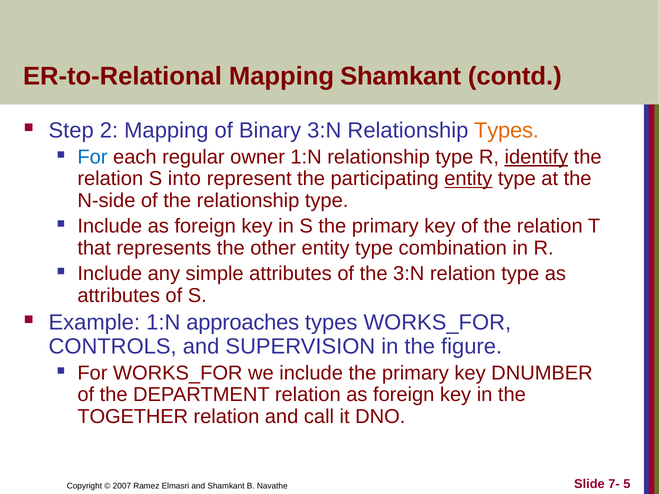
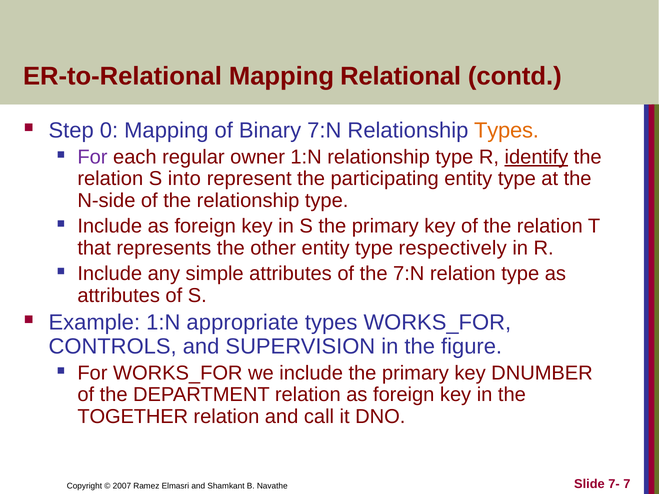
Mapping Shamkant: Shamkant -> Relational (401, 76)
2: 2 -> 0 (109, 130)
Binary 3:N: 3:N -> 7:N (324, 130)
For colour: blue -> purple (92, 157)
entity underline: present -> none (468, 179)
combination: combination -> respectively (453, 248)
the 3:N: 3:N -> 7:N (409, 274)
approaches: approaches -> appropriate (243, 323)
5: 5 -> 7 (627, 484)
